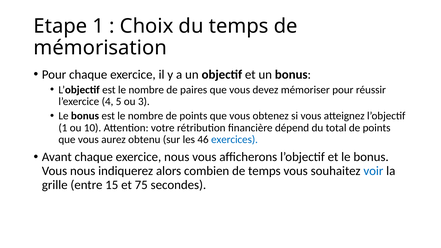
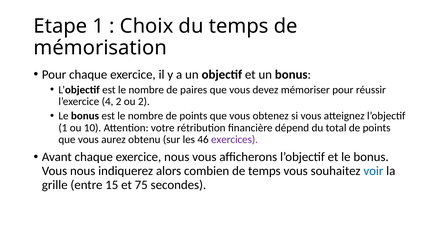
4 5: 5 -> 2 (119, 102)
ou 3: 3 -> 2 (144, 102)
exercices colour: blue -> purple (235, 140)
